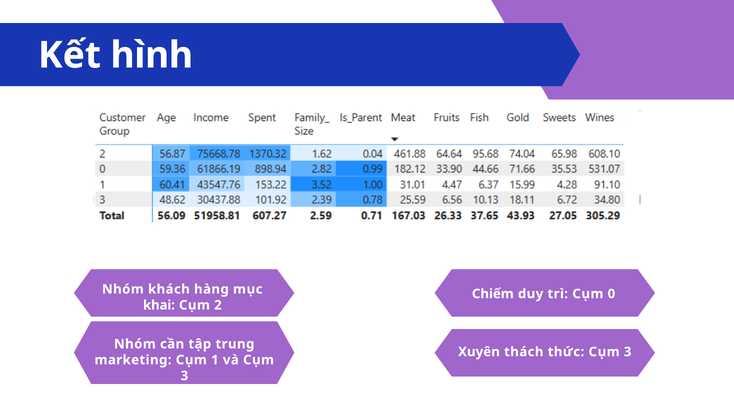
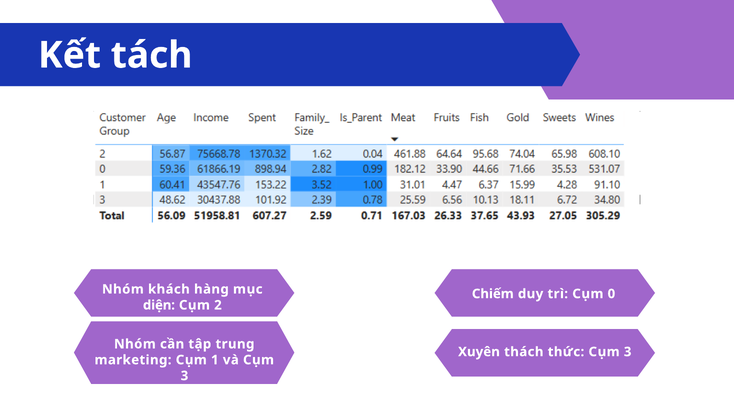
hình: hình -> tách (152, 55)
khai: khai -> diện (159, 305)
